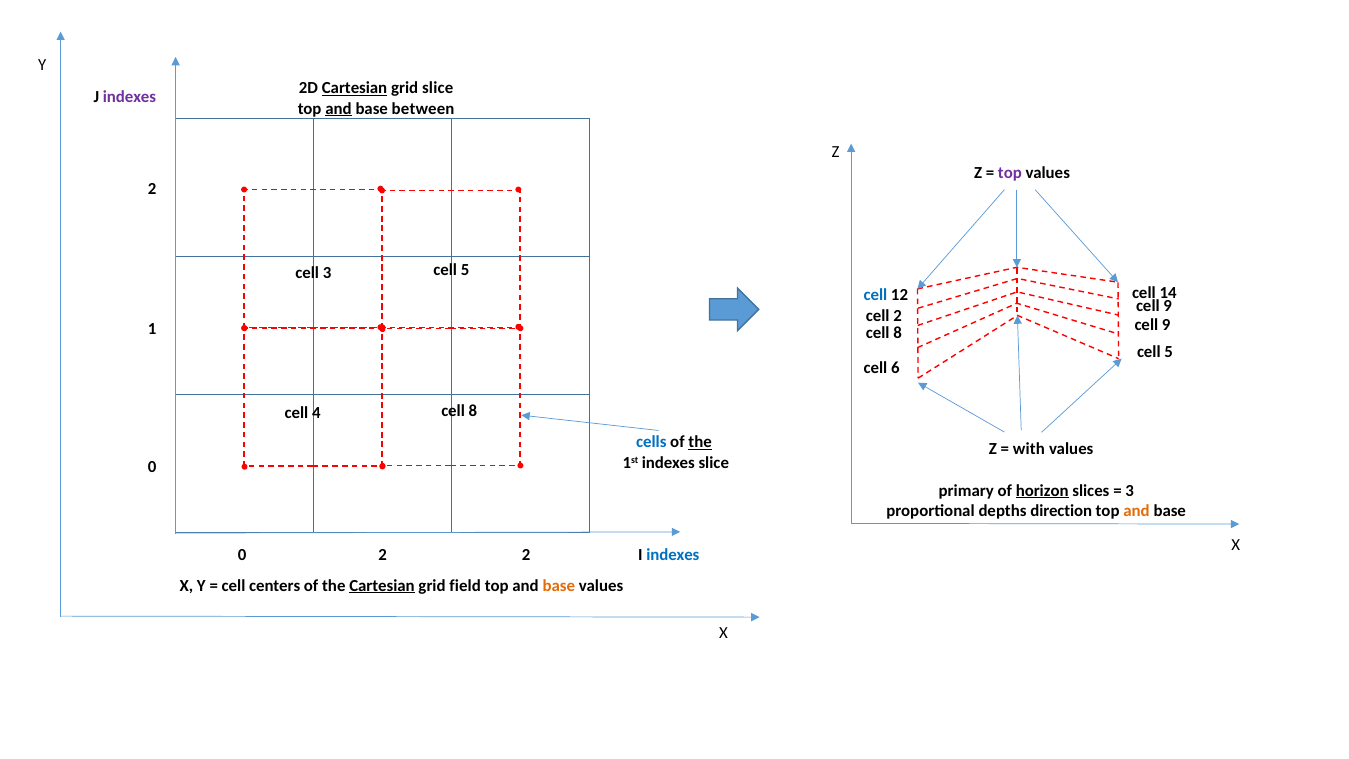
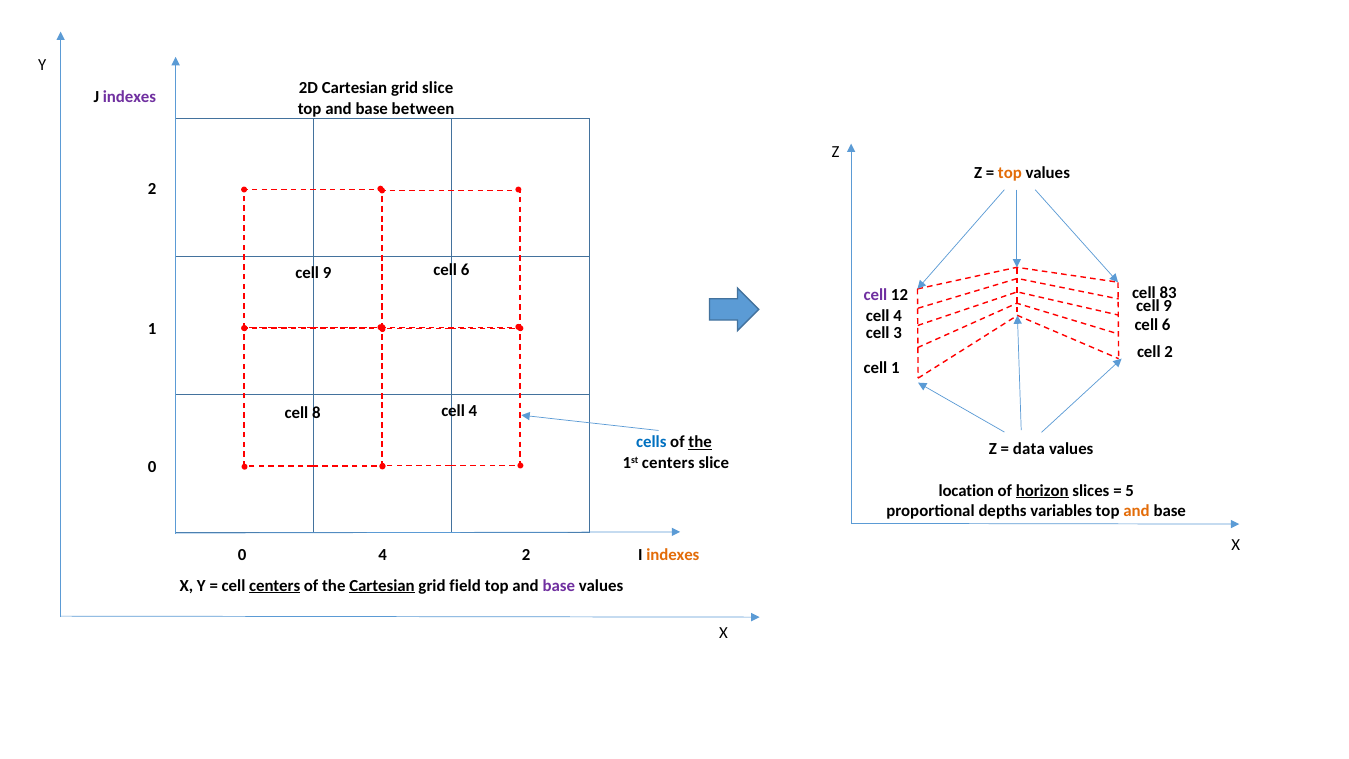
Cartesian underline: present -> none (355, 88)
and underline: present -> none (338, 109)
top colour: purple -> orange (1010, 173)
3: 3 -> 9 (327, 273)
5: 5 -> 6 (465, 270)
cell colour: blue -> purple (875, 295)
14: 14 -> 83 (1168, 292)
2: 2 -> 4 (898, 316)
9: 9 -> 6 (1166, 325)
8: 8 -> 3 (898, 333)
5: 5 -> 2 (1169, 352)
cell 6: 6 -> 1 (895, 368)
8: 8 -> 4 (473, 411)
4: 4 -> 8 (316, 413)
with: with -> data (1029, 448)
1st indexes: indexes -> centers (668, 462)
primary: primary -> location (966, 490)
3: 3 -> 5 (1130, 490)
direction: direction -> variables (1061, 511)
indexes colour: blue -> orange (673, 554)
0 2: 2 -> 4 (383, 555)
centers underline: none -> present (275, 586)
base colour: orange -> purple (559, 586)
